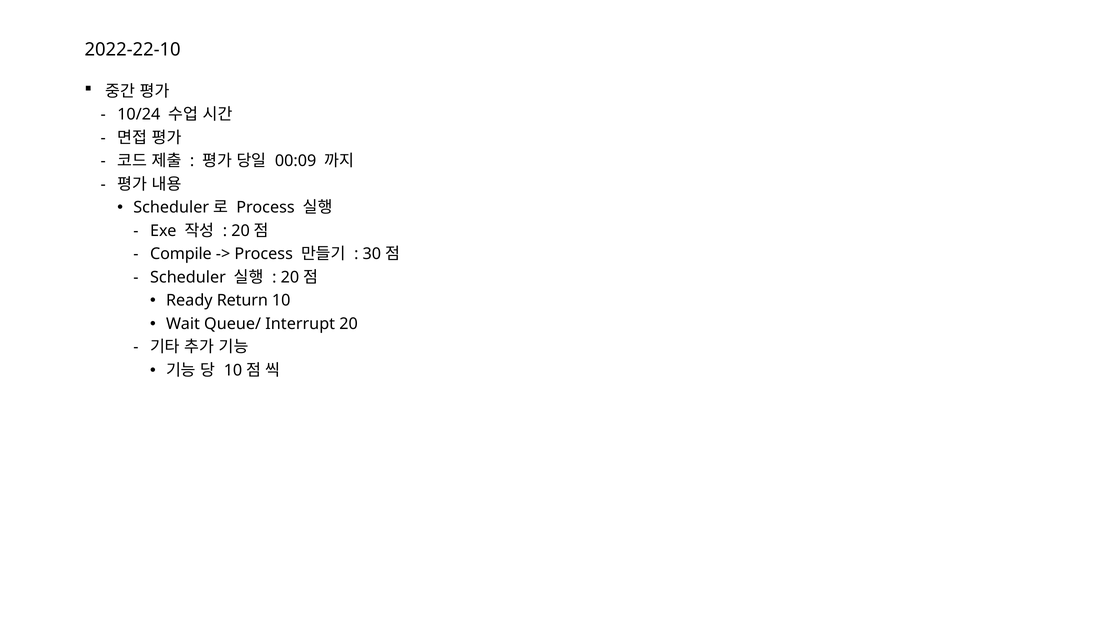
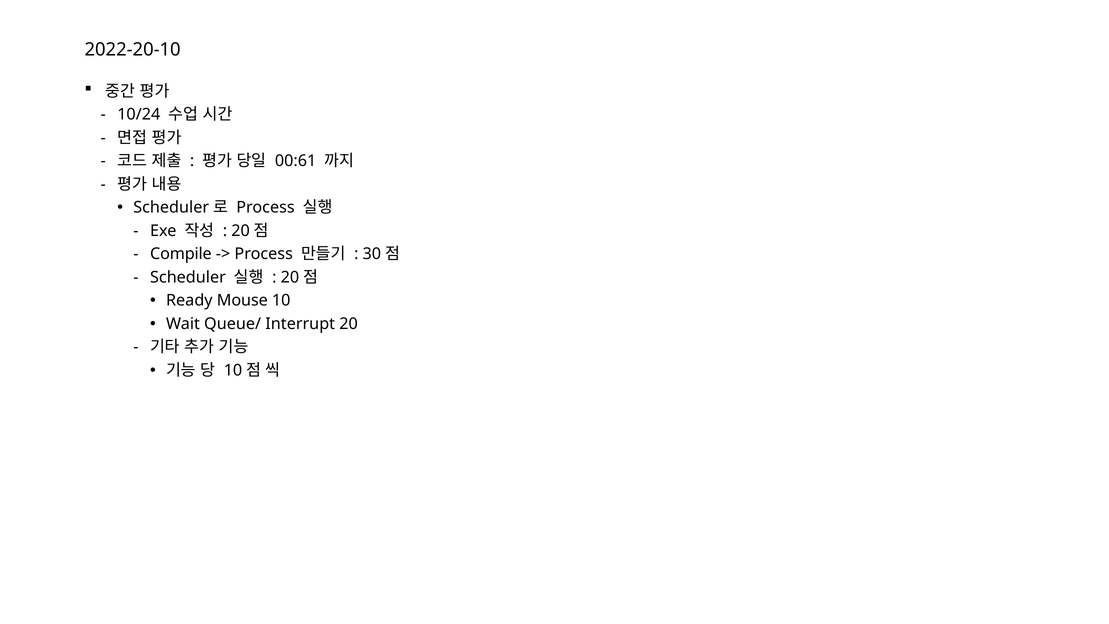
2022-22-10: 2022-22-10 -> 2022-20-10 (133, 49)
00:09: 00:09 -> 00:61 (296, 161)
Return: Return -> Mouse (242, 301)
